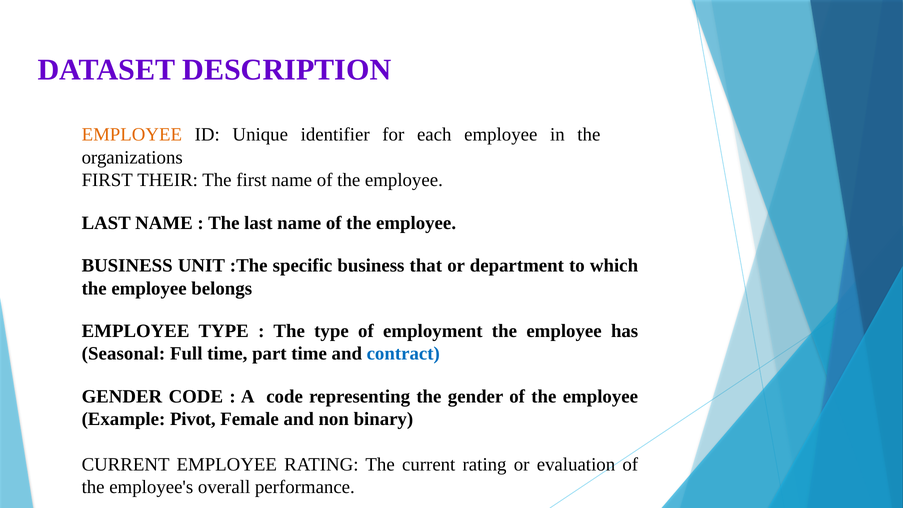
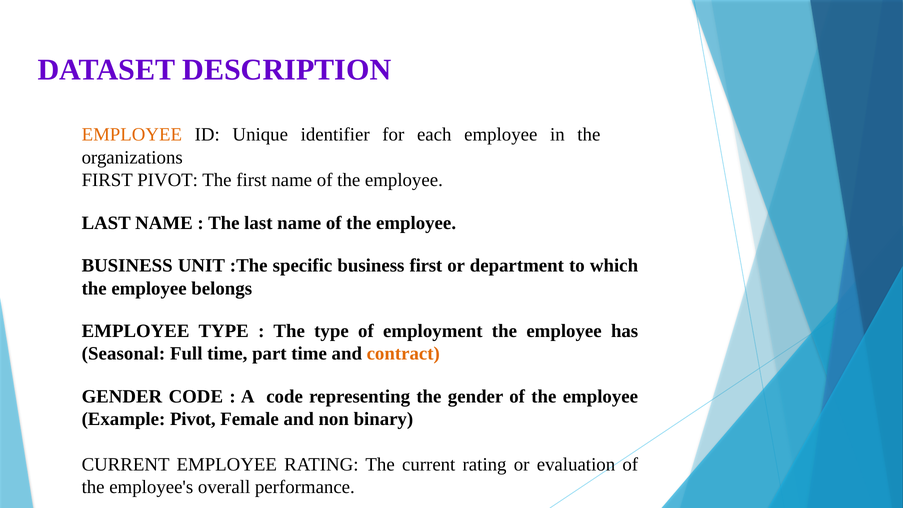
FIRST THEIR: THEIR -> PIVOT (168, 180)
business that: that -> first (426, 266)
contract colour: blue -> orange (403, 354)
